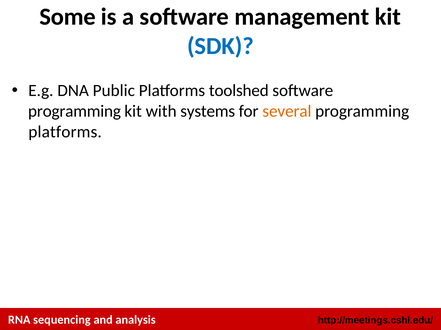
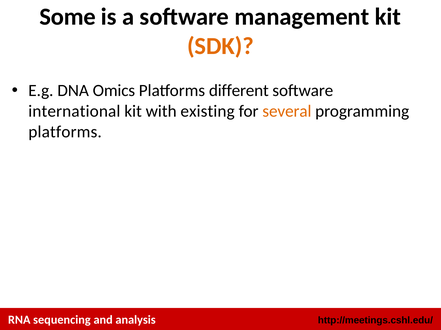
SDK colour: blue -> orange (220, 46)
Public: Public -> Omics (114, 91)
toolshed: toolshed -> different (239, 91)
programming: programming -> international (74, 111)
systems: systems -> existing (208, 111)
